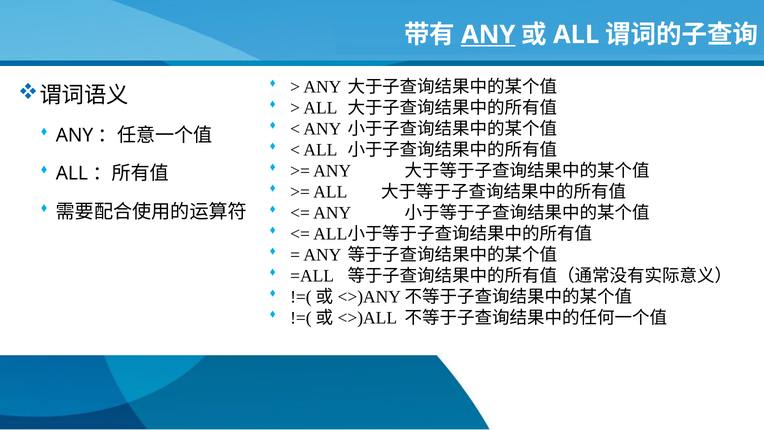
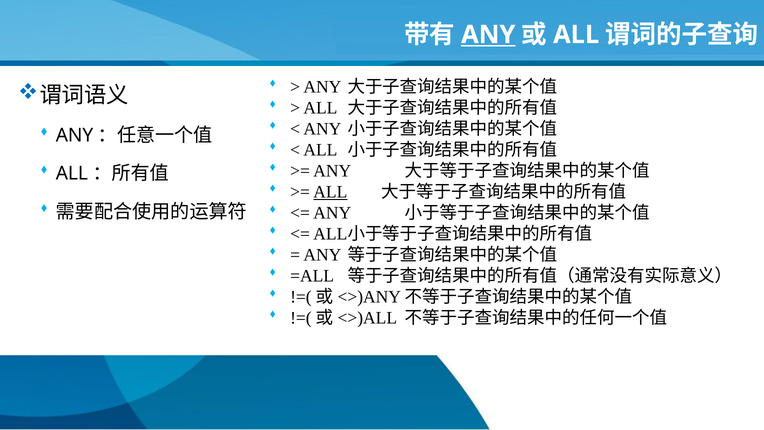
ALL underline: none -> present (330, 192)
